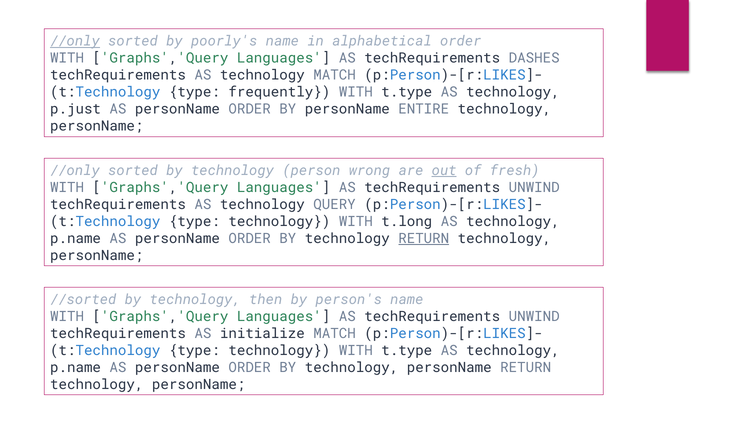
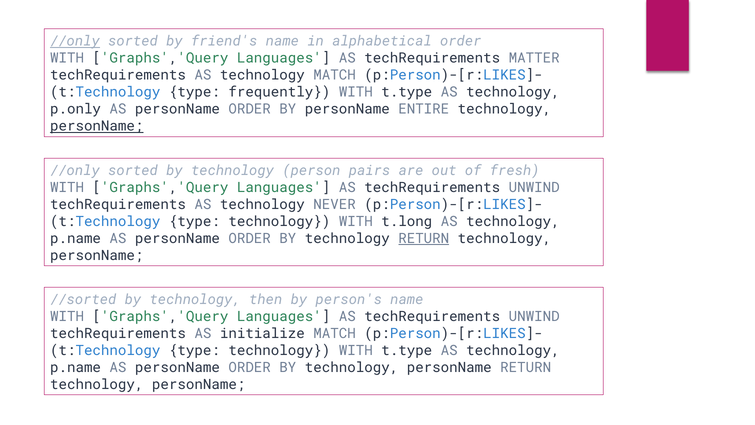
poorly's: poorly's -> friend's (224, 41)
DASHES: DASHES -> MATTER (534, 58)
p.just: p.just -> p.only (76, 109)
personName underline: none -> present (97, 126)
wrong: wrong -> pairs (370, 170)
out underline: present -> none (444, 170)
QUERY: QUERY -> NEVER (335, 204)
